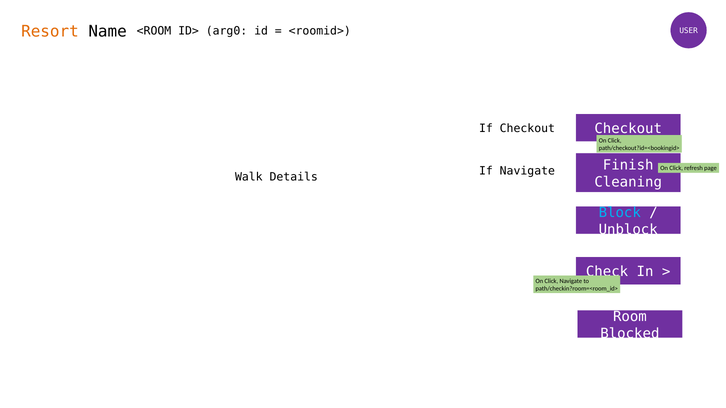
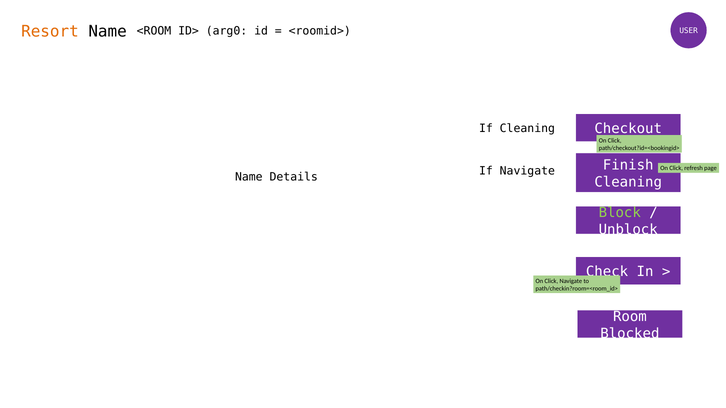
If Checkout: Checkout -> Cleaning (527, 129)
Walk: Walk -> Name (249, 177)
Block colour: light blue -> light green (620, 213)
